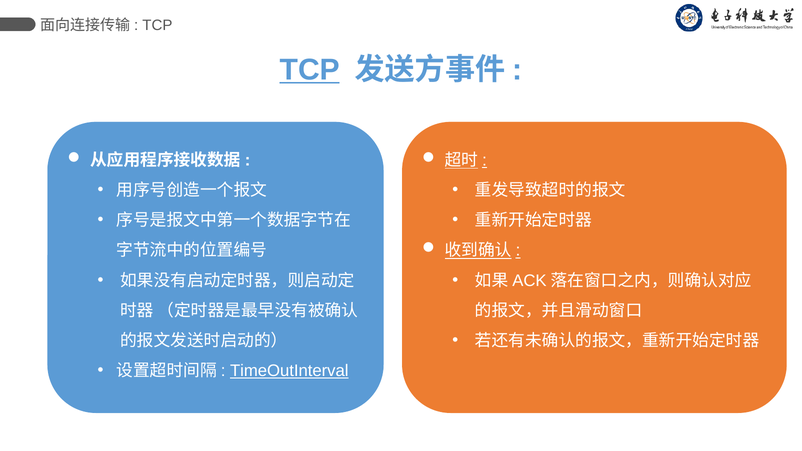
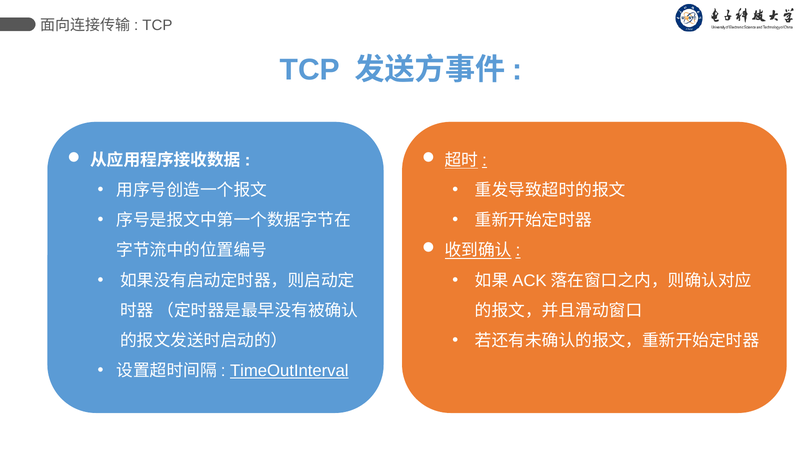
TCP underline: present -> none (310, 70)
